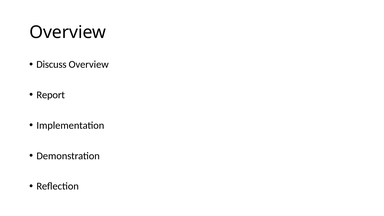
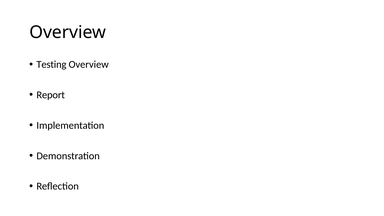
Discuss: Discuss -> Testing (51, 64)
